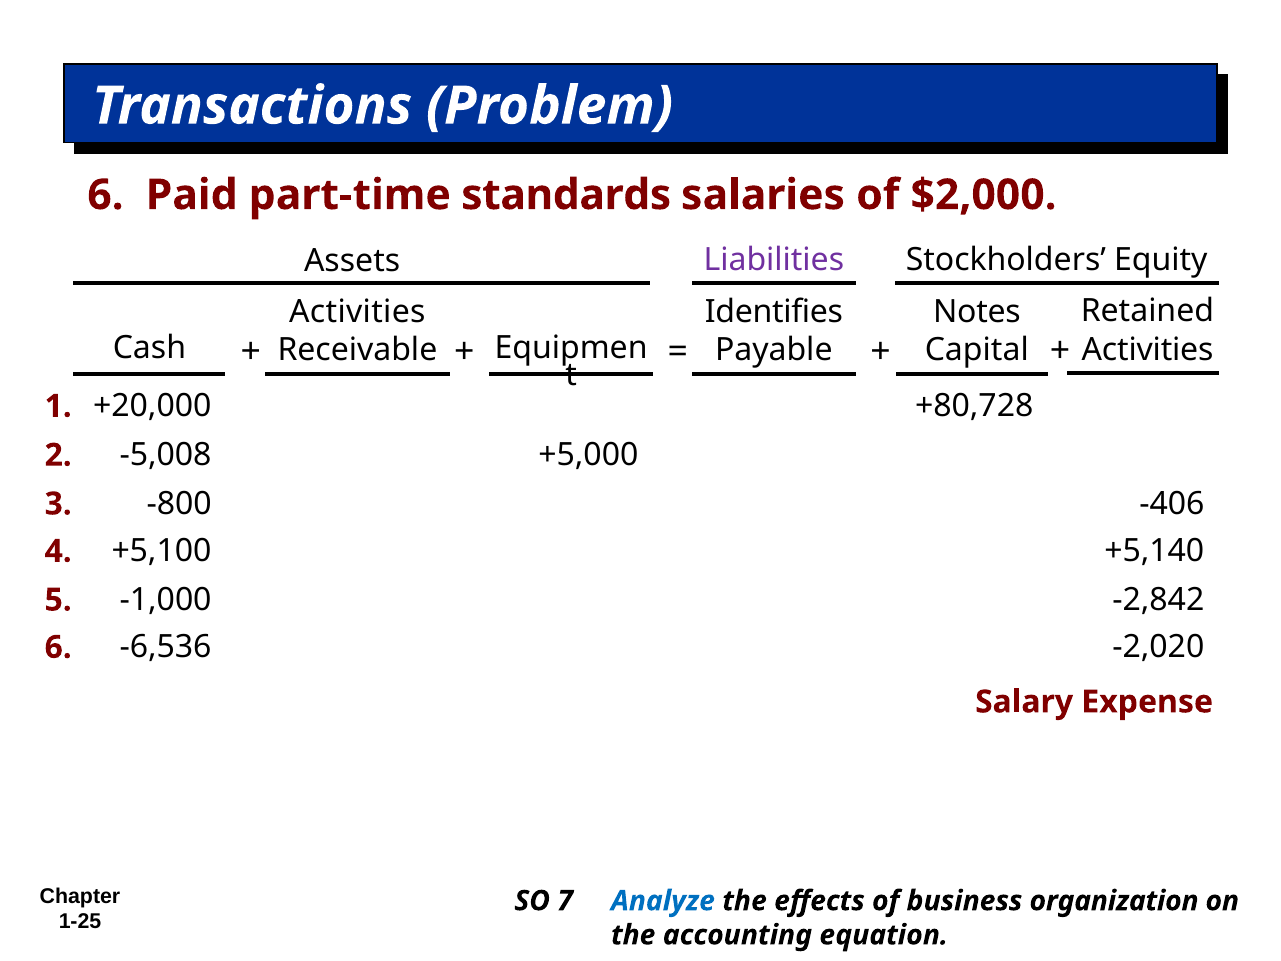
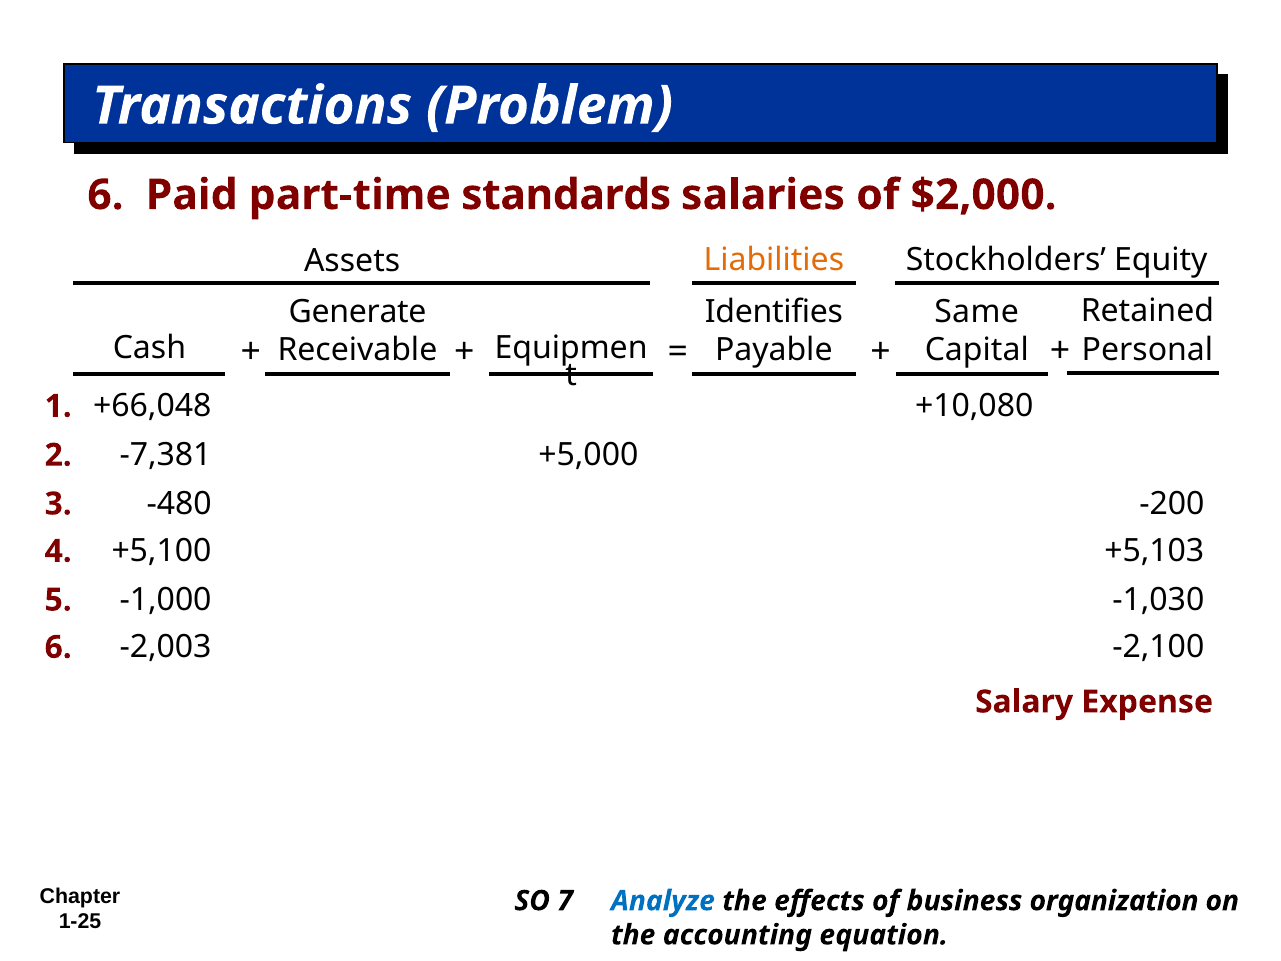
Liabilities colour: purple -> orange (774, 260)
Activities: Activities -> Generate (358, 311)
Notes: Notes -> Same (977, 311)
Activities: Activities -> Personal (1147, 350)
+20,000: +20,000 -> +66,048 (152, 406)
+80,728: +80,728 -> +10,080 (974, 406)
-5,008: -5,008 -> -7,381 (166, 455)
-800: -800 -> -480 (179, 504)
-406: -406 -> -200 (1172, 504)
+5,140: +5,140 -> +5,103 (1154, 551)
-2,842: -2,842 -> -1,030 (1158, 600)
-6,536: -6,536 -> -2,003 (166, 647)
-2,020: -2,020 -> -2,100 (1158, 647)
